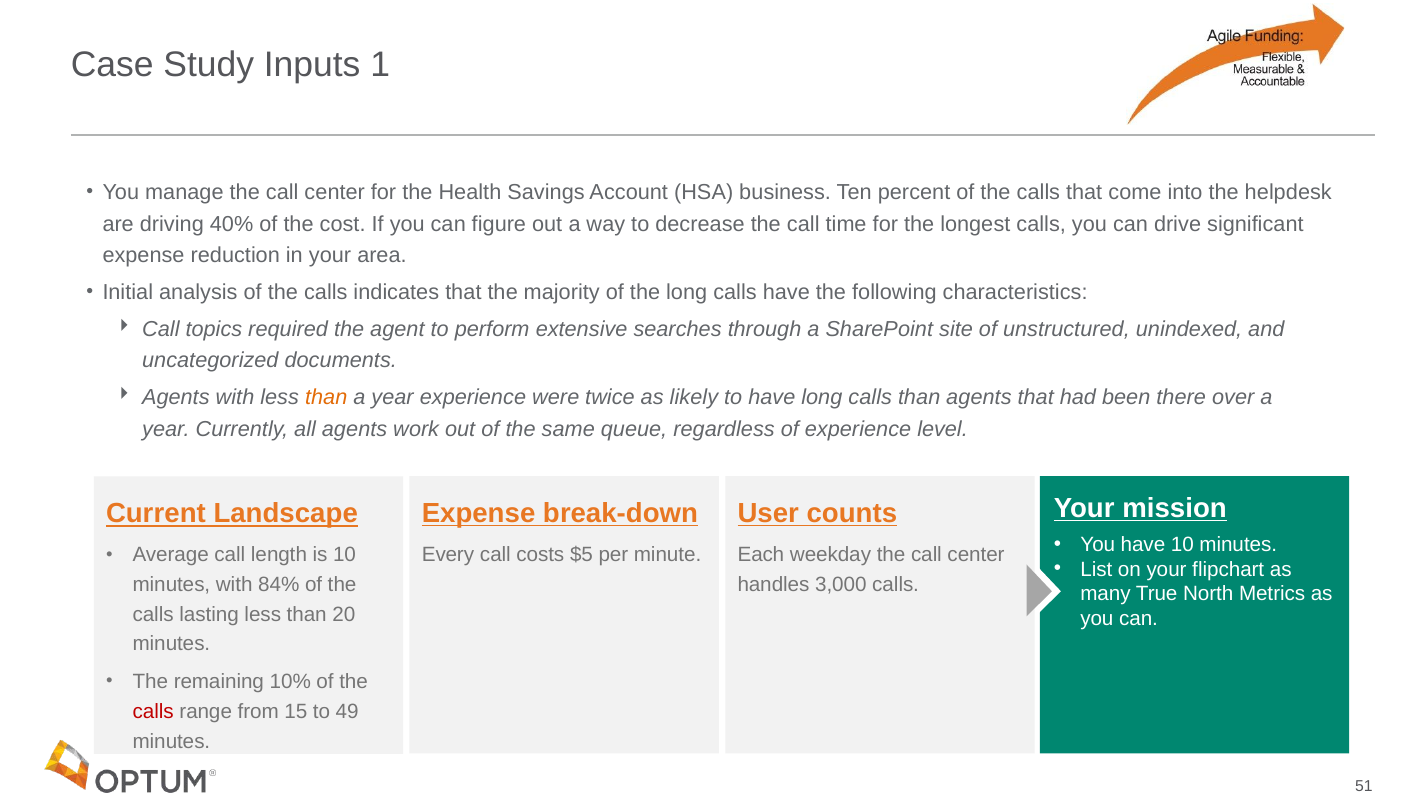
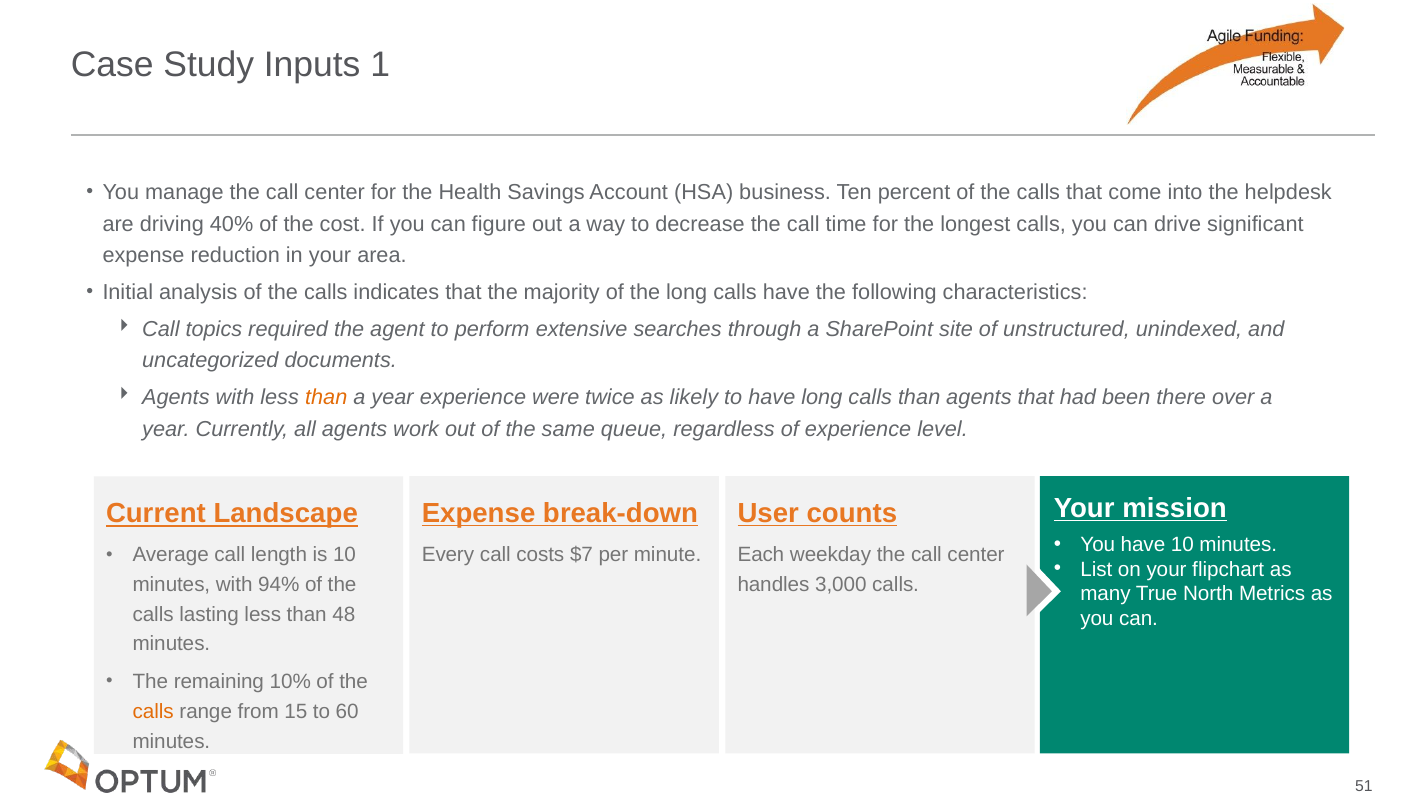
$5: $5 -> $7 (581, 555)
84%: 84% -> 94% (279, 585)
20: 20 -> 48 (344, 615)
calls colour: red -> orange (153, 712)
49: 49 -> 60 (347, 712)
